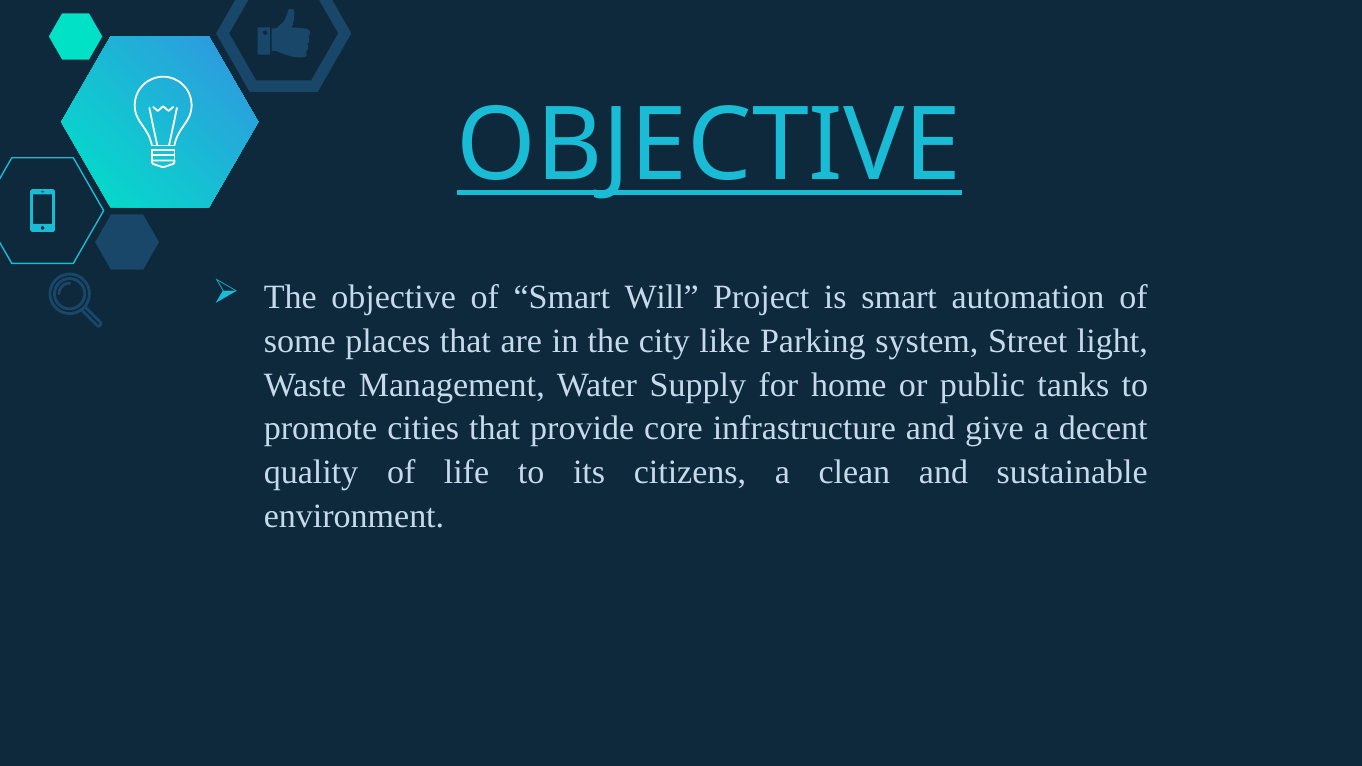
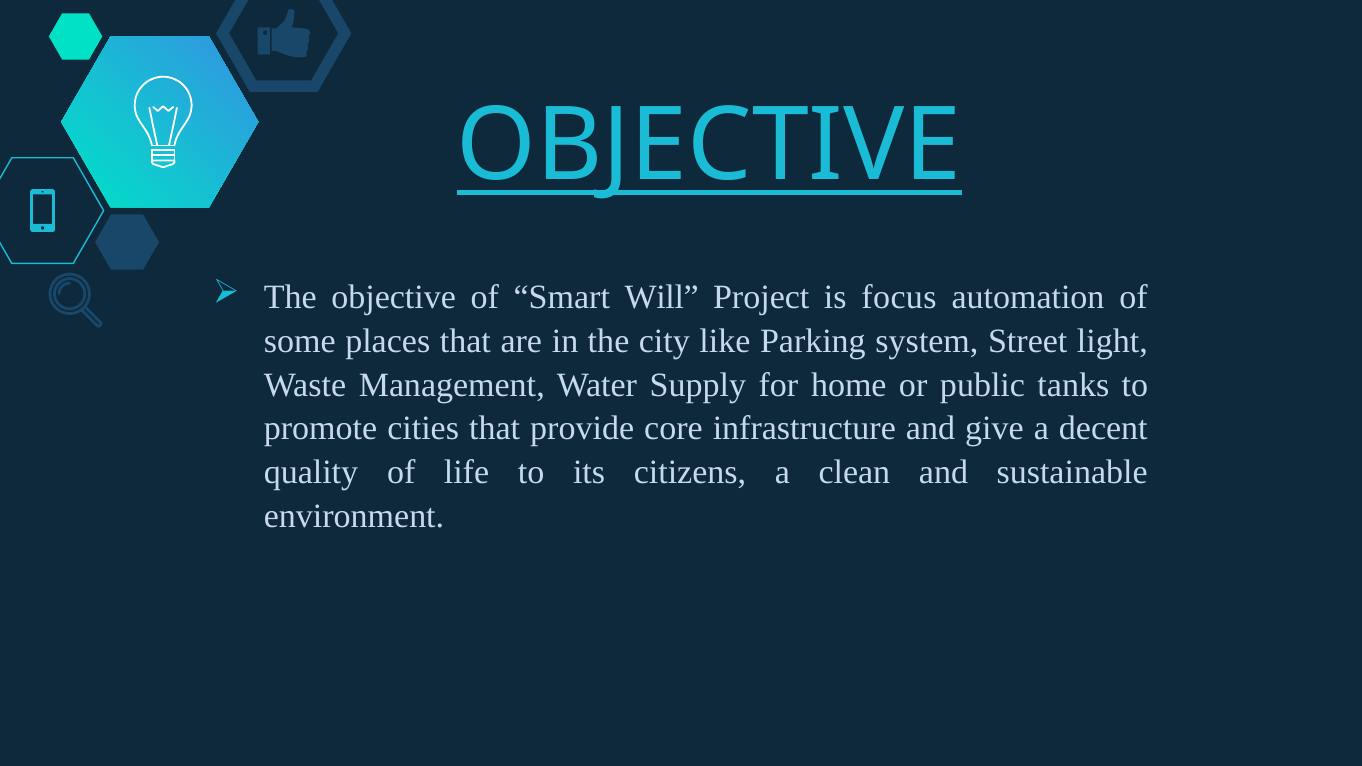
is smart: smart -> focus (899, 298)
